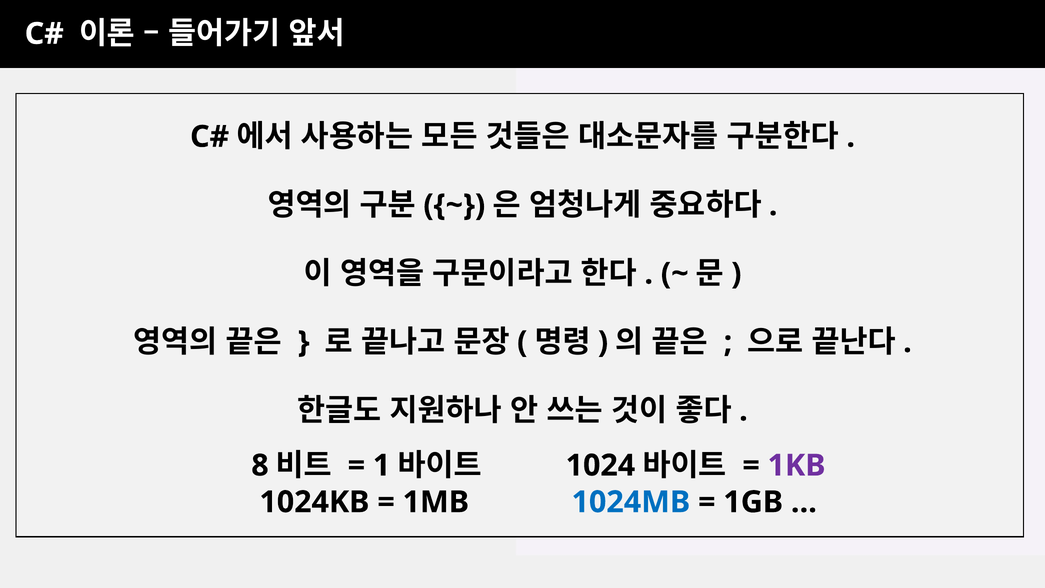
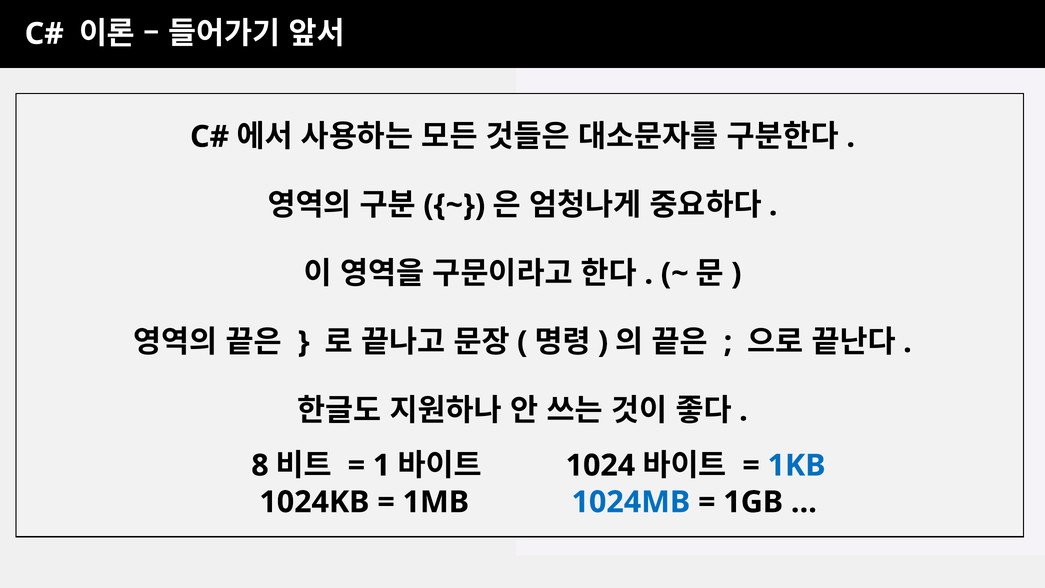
1KB colour: purple -> blue (797, 465)
